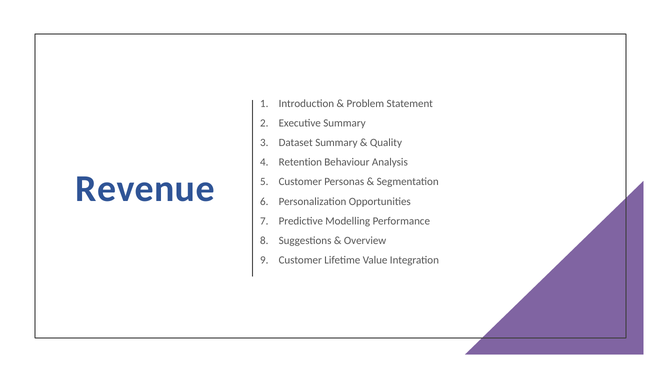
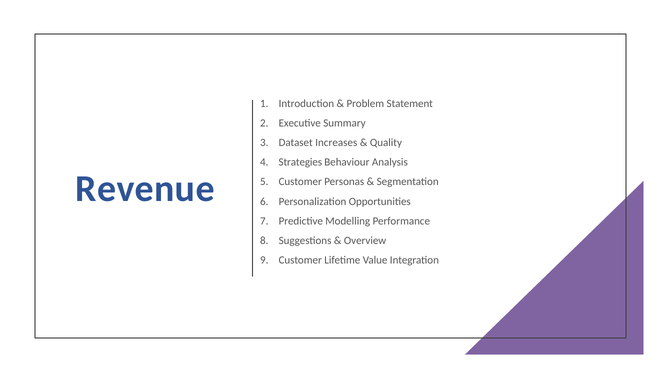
Dataset Summary: Summary -> Increases (336, 143)
Retention: Retention -> Strategies (300, 162)
